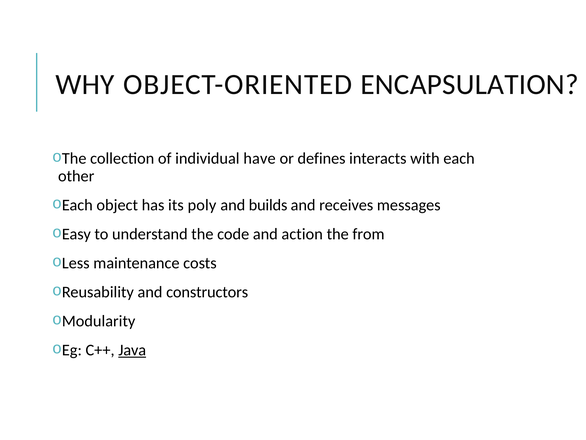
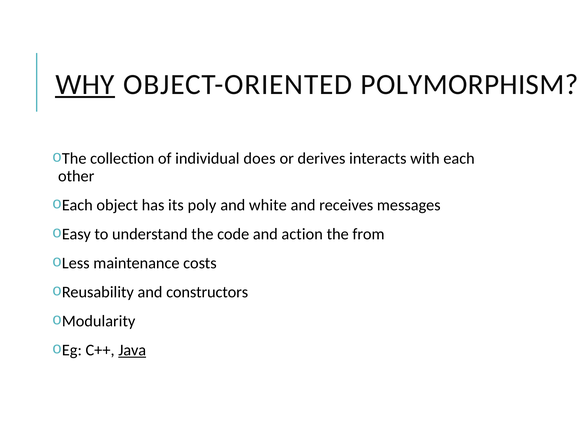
WHY underline: none -> present (85, 84)
ENCAPSULATION: ENCAPSULATION -> POLYMORPHISM (469, 84)
have: have -> does (259, 158)
defines: defines -> derives (321, 158)
builds: builds -> white (268, 205)
